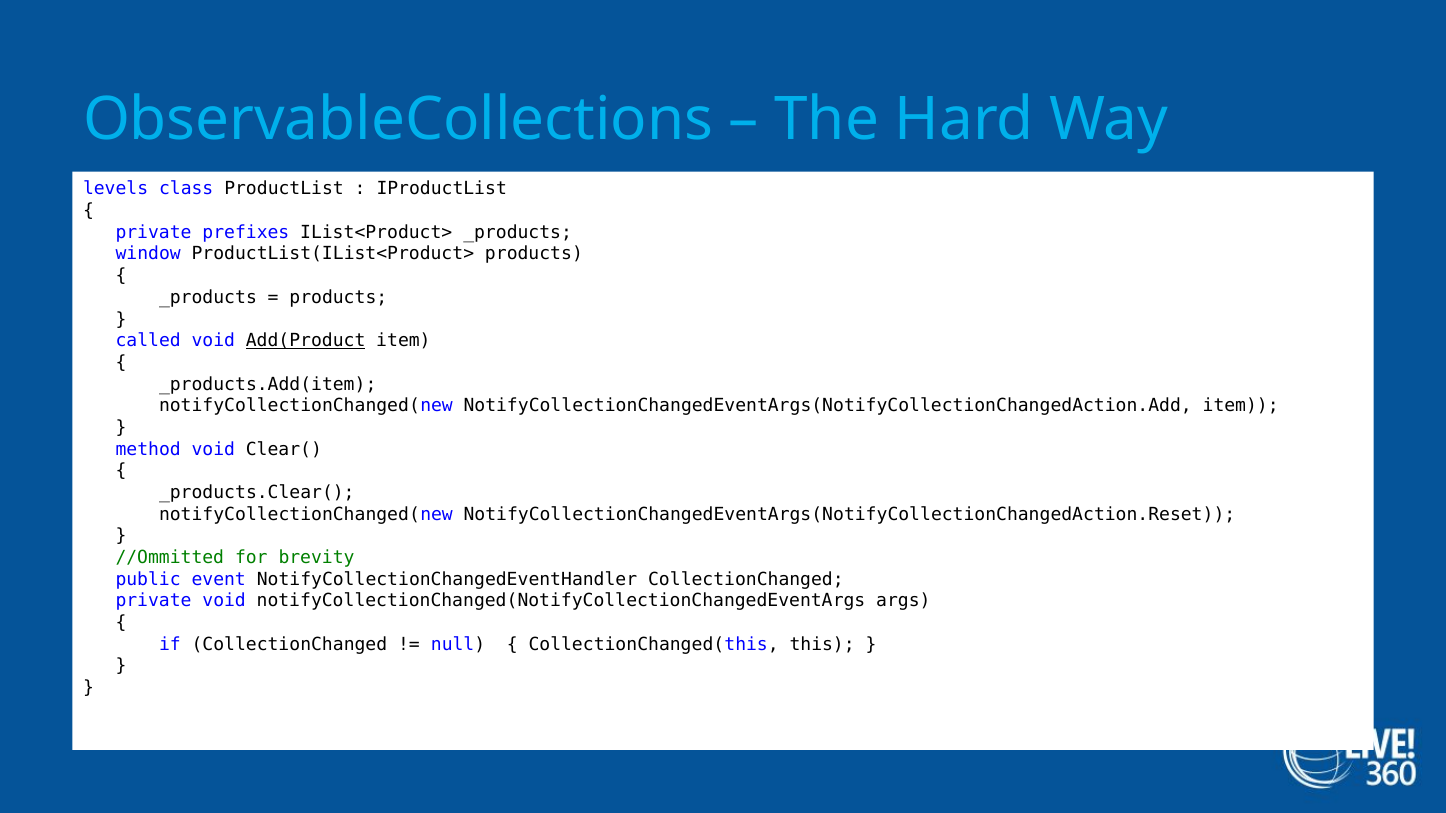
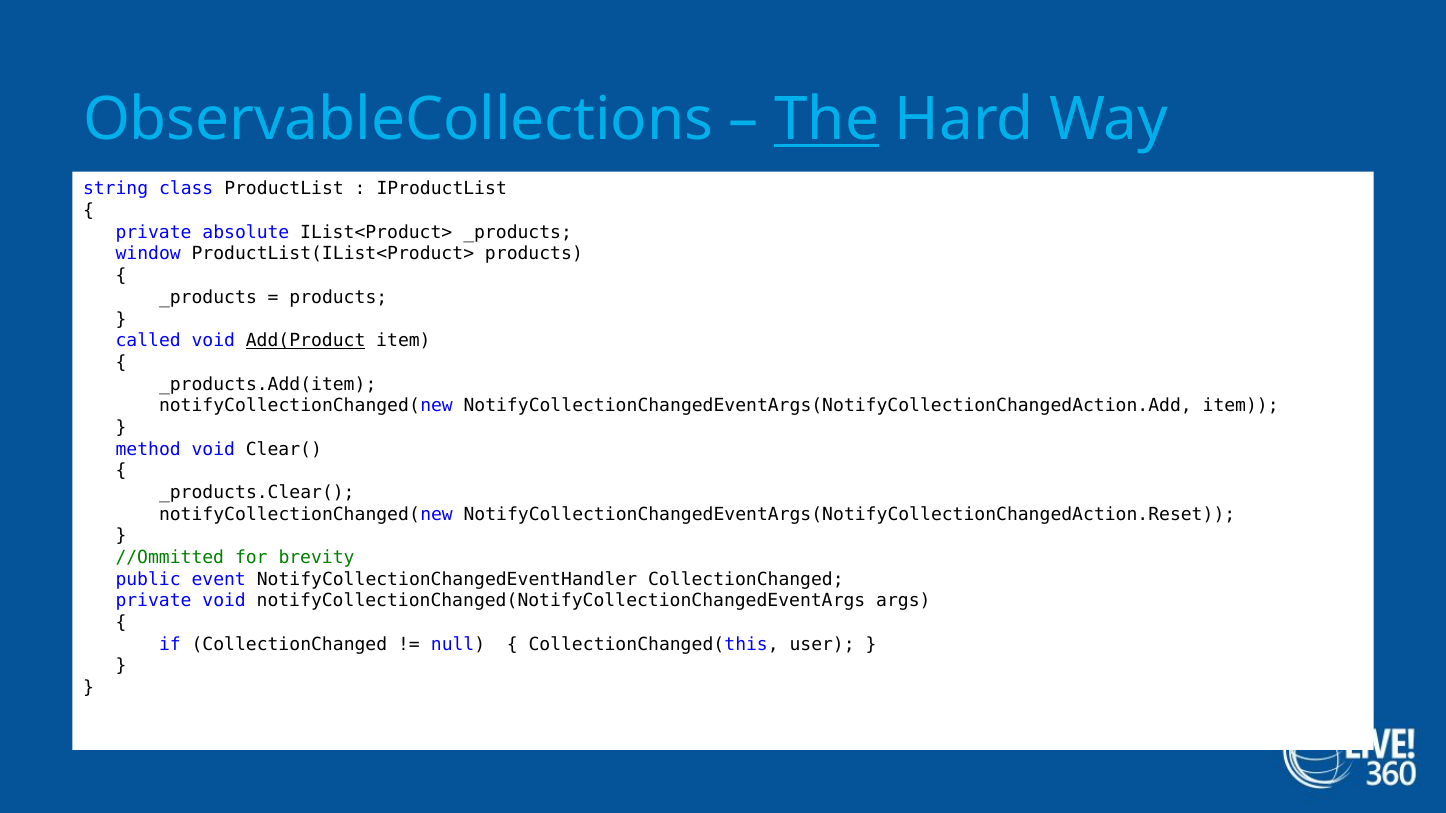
The underline: none -> present (827, 120)
levels: levels -> string (116, 189)
prefixes: prefixes -> absolute (246, 232)
this: this -> user (822, 645)
